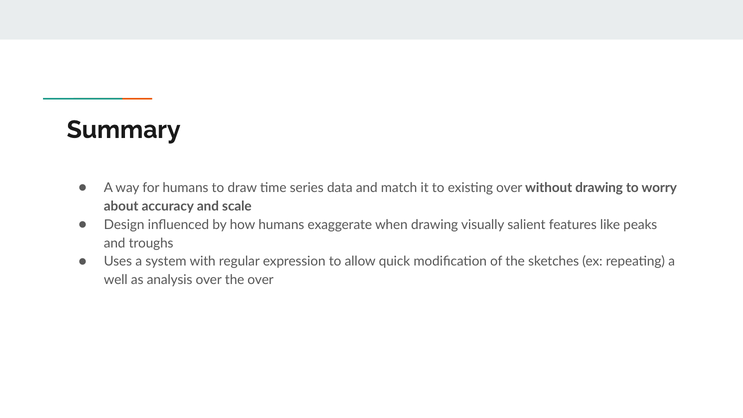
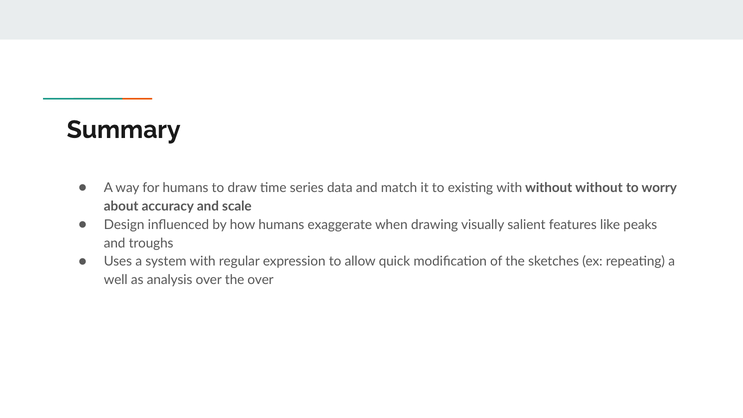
existing over: over -> with (509, 188)
without drawing: drawing -> without (599, 188)
